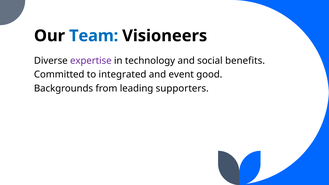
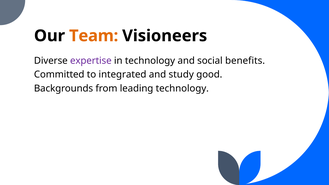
Team colour: blue -> orange (94, 36)
event: event -> study (181, 75)
leading supporters: supporters -> technology (182, 88)
